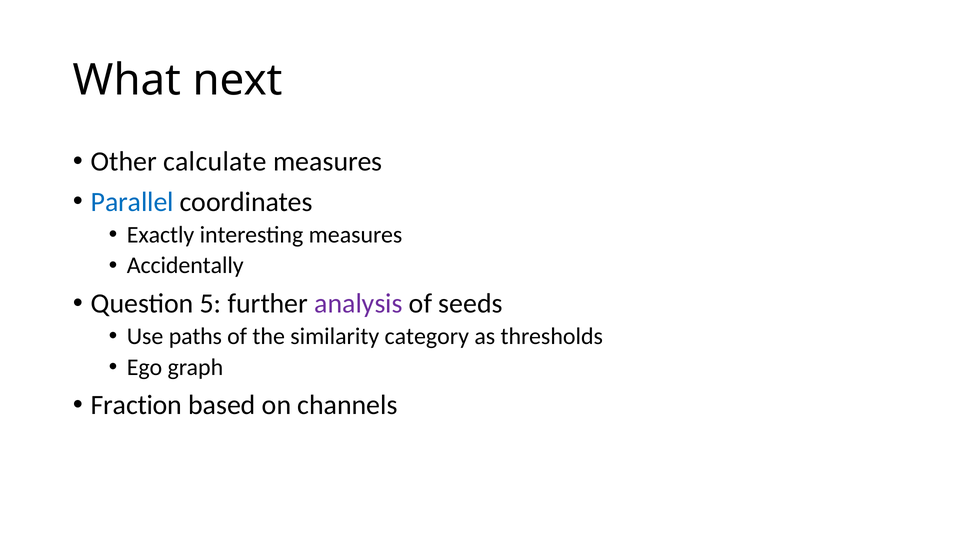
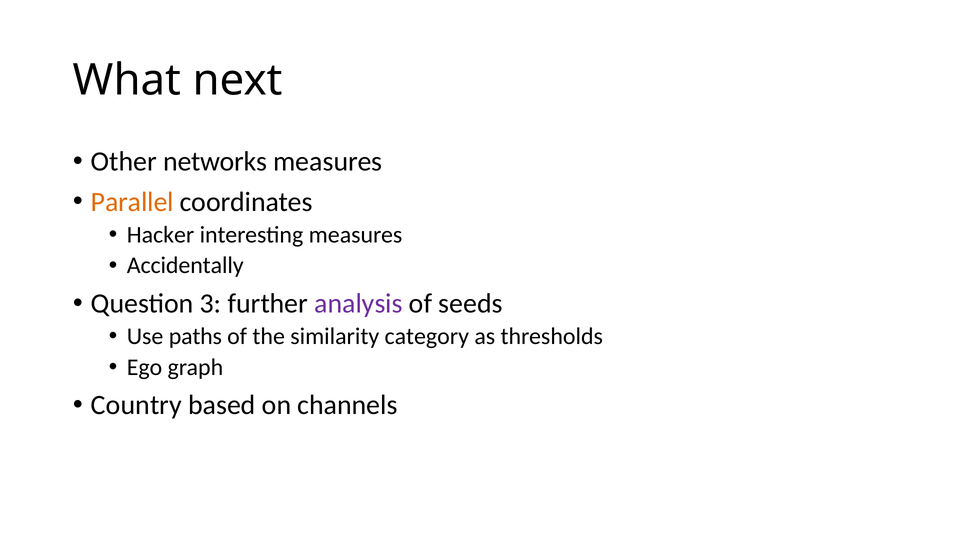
calculate: calculate -> networks (215, 162)
Parallel colour: blue -> orange (132, 202)
Exactly: Exactly -> Hacker (161, 235)
5: 5 -> 3 (211, 304)
Fraction: Fraction -> Country (136, 405)
